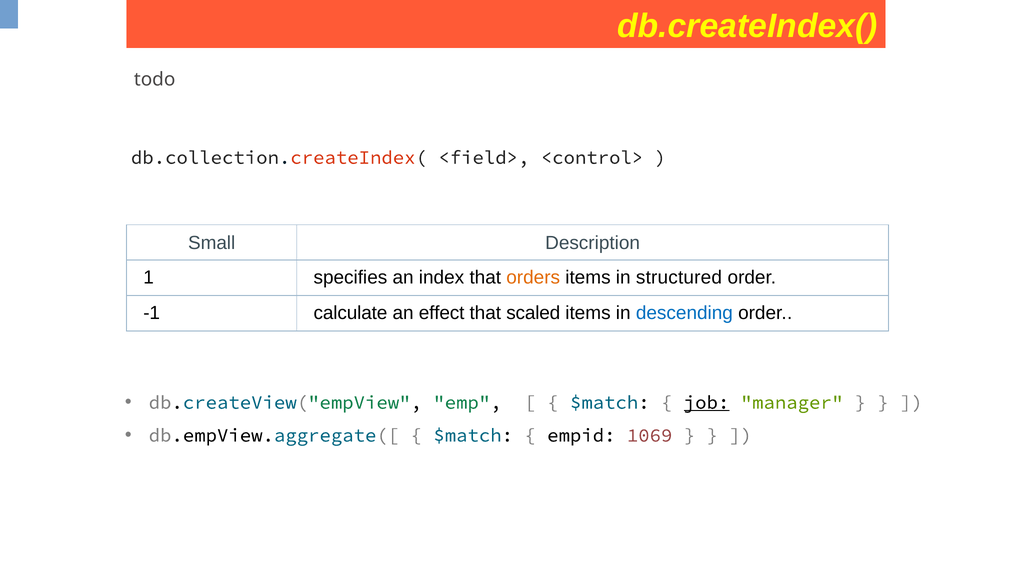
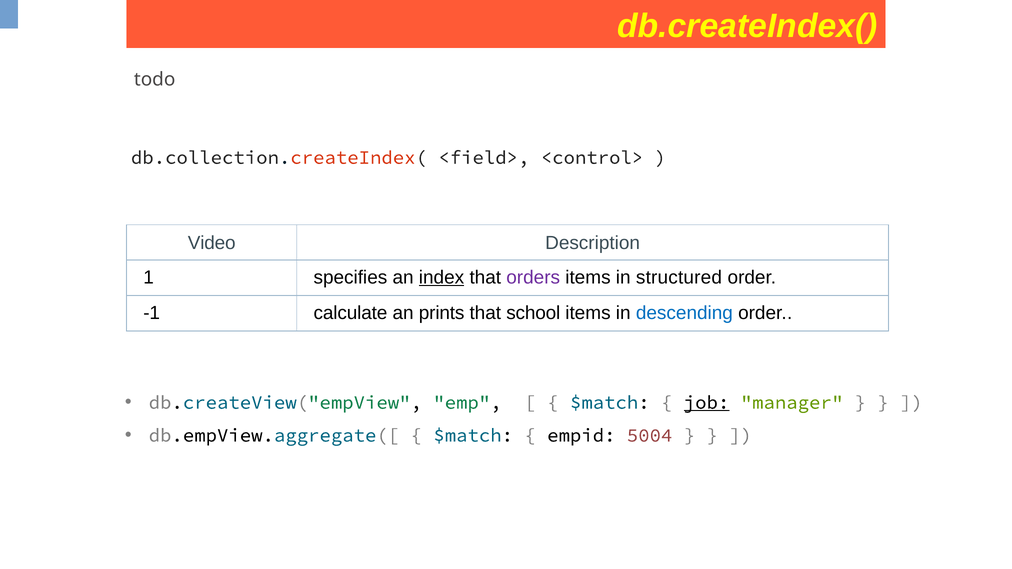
Small: Small -> Video (212, 243)
index underline: none -> present (442, 278)
orders colour: orange -> purple (533, 278)
effect: effect -> prints (442, 313)
scaled: scaled -> school (533, 313)
1069: 1069 -> 5004 (650, 436)
